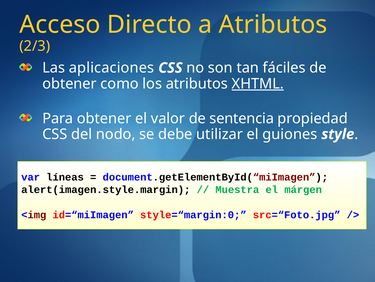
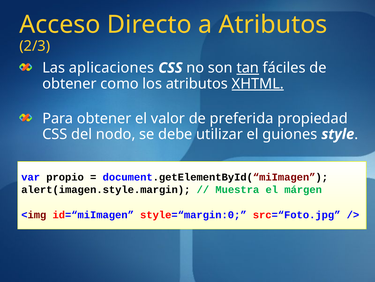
tan underline: none -> present (248, 68)
sentencia: sentencia -> preferida (242, 118)
líneas: líneas -> propio (65, 177)
